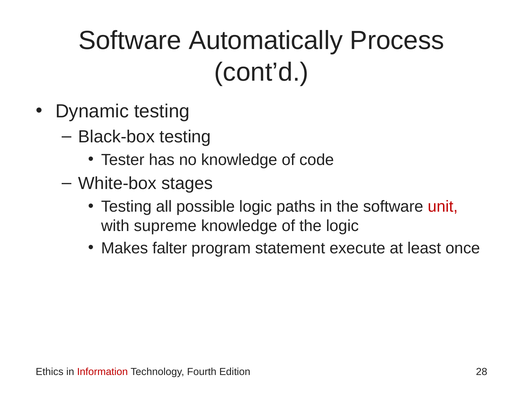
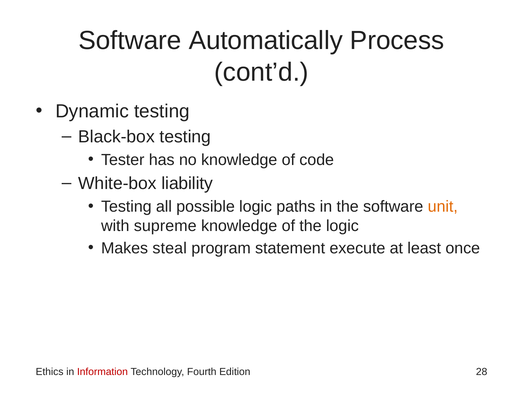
stages: stages -> liability (187, 183)
unit colour: red -> orange (443, 206)
falter: falter -> steal (170, 248)
